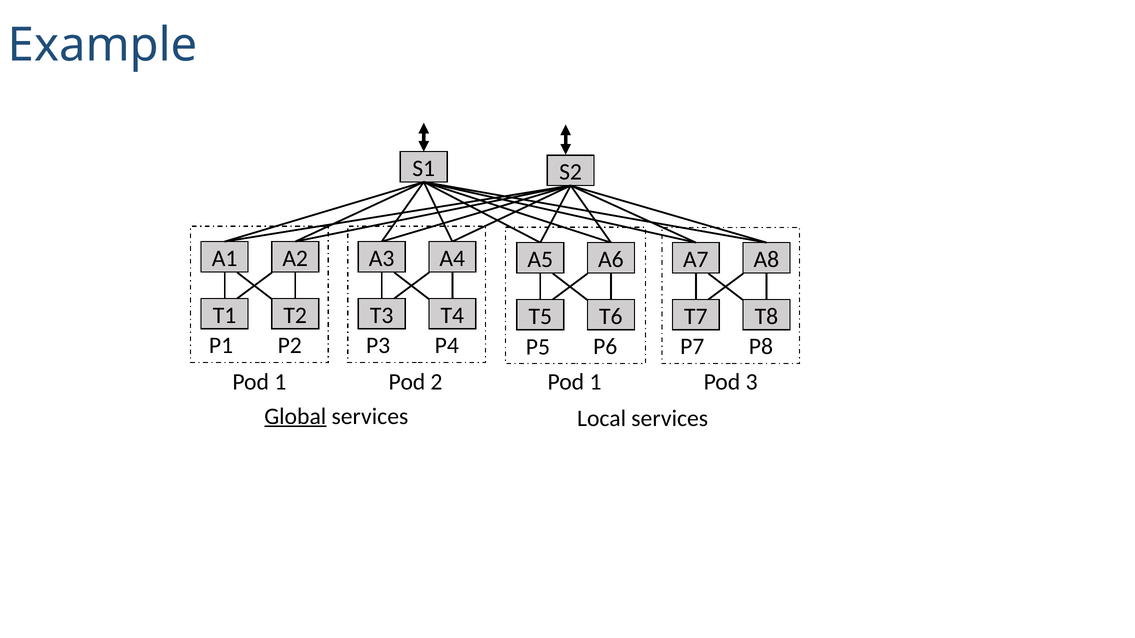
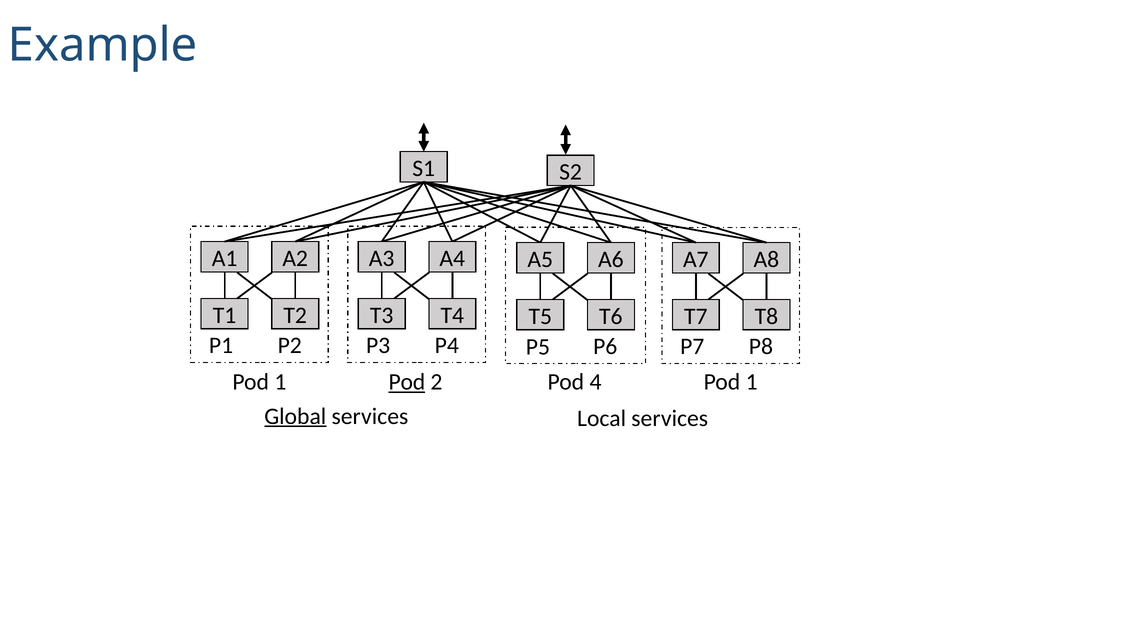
Pod underline: none -> present (407, 382)
2 Pod 1: 1 -> 4 (596, 382)
3: 3 -> 1 (752, 382)
